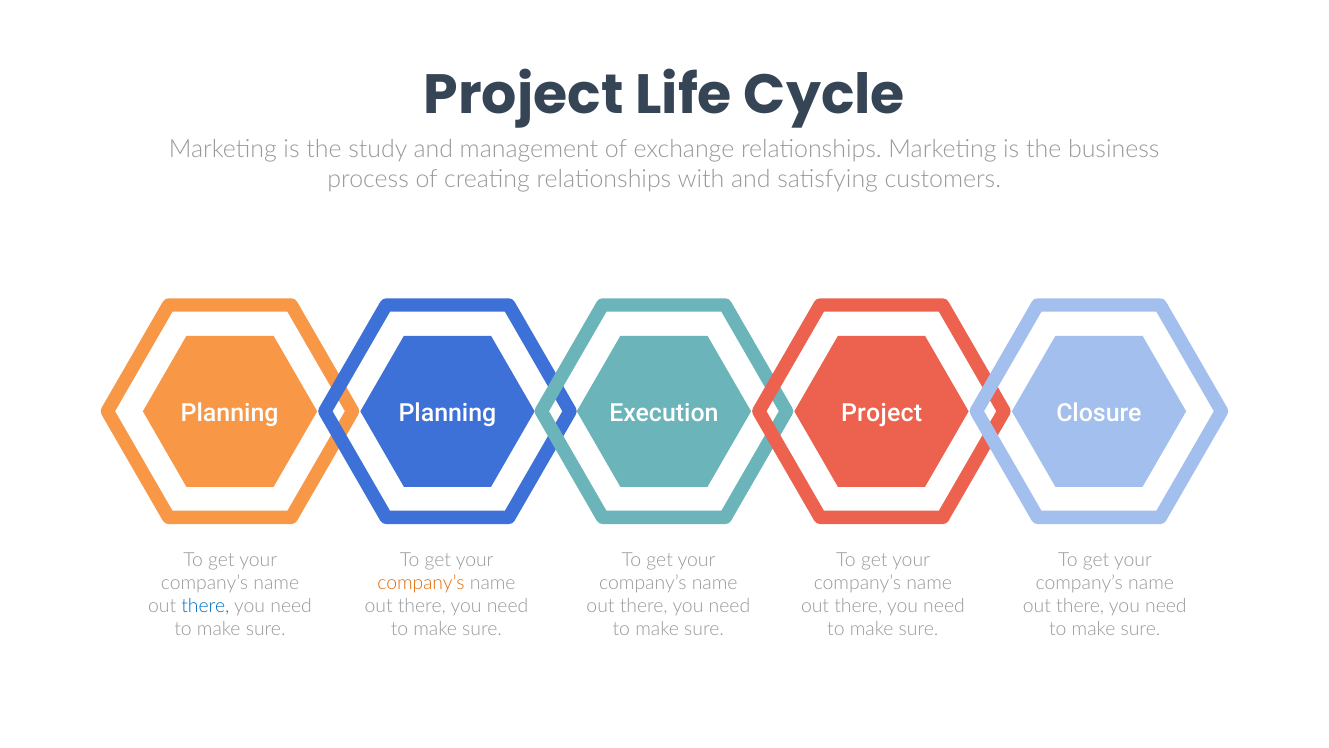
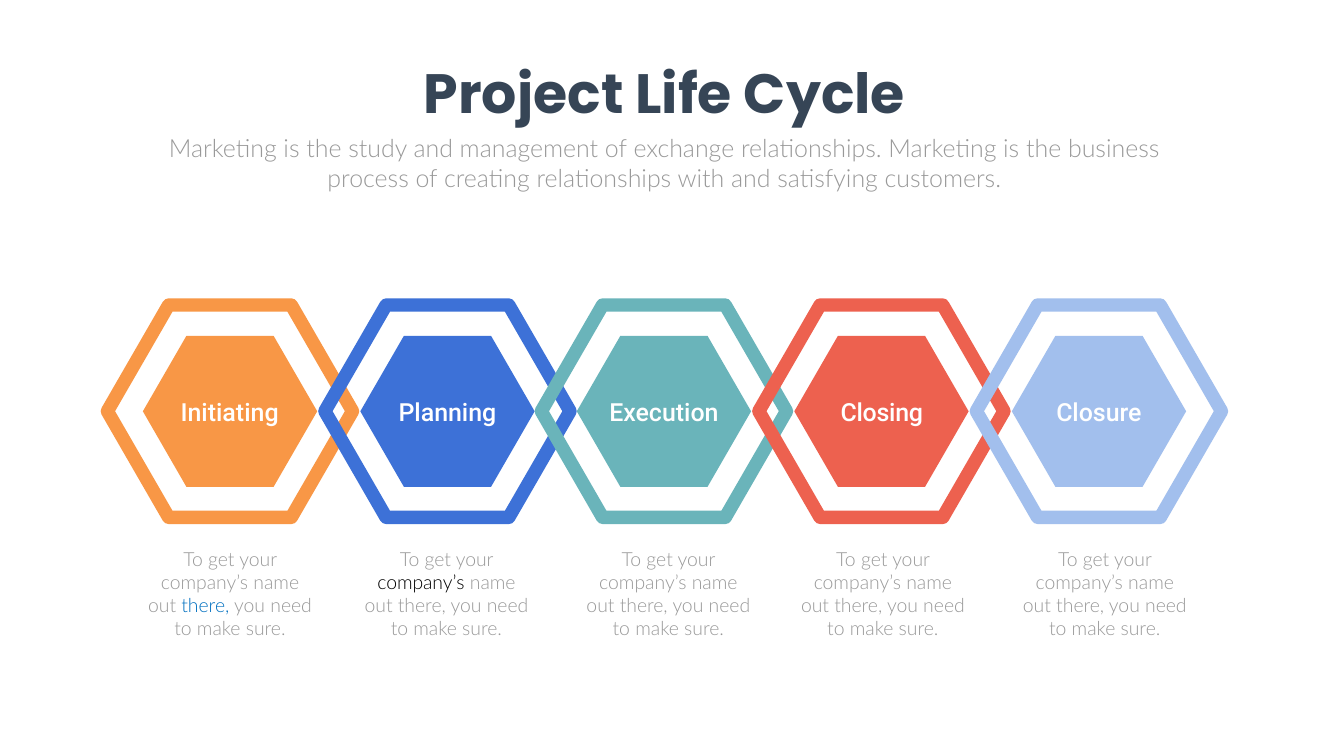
Planning: Planning -> Initiating (230, 413)
Execution Project: Project -> Closing (882, 413)
company’s colour: orange -> black (421, 583)
